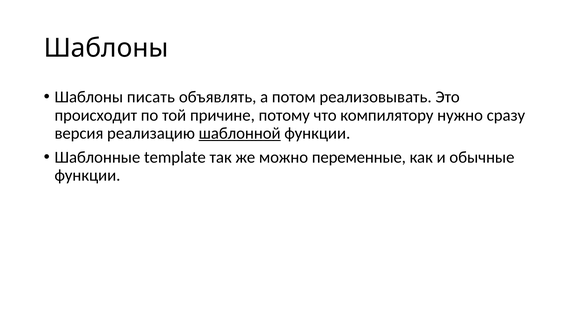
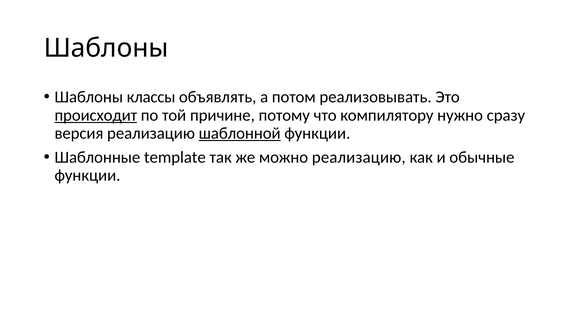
писать: писать -> классы (151, 97)
происходит underline: none -> present (96, 115)
можно переменные: переменные -> реализацию (359, 157)
